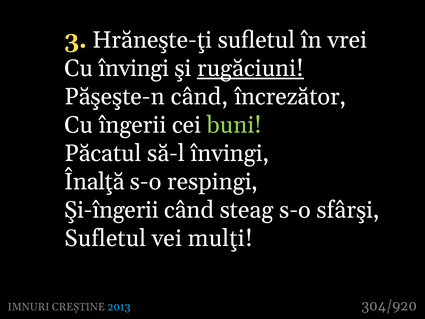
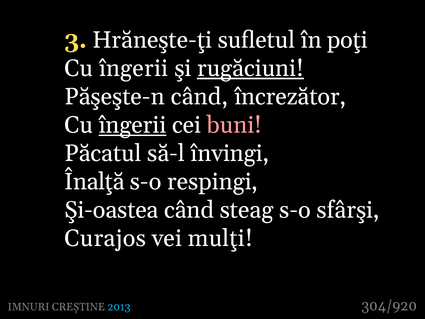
vrei: vrei -> poţi (347, 40)
învingi: învingi -> îngerii (134, 68)
îngerii underline: none -> present (133, 125)
buni colour: light green -> pink (234, 125)
Şi-îngerii: Şi-îngerii -> Şi-oastea (111, 210)
Sufletul: Sufletul -> Curajos (105, 238)
